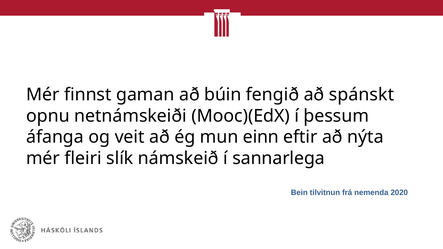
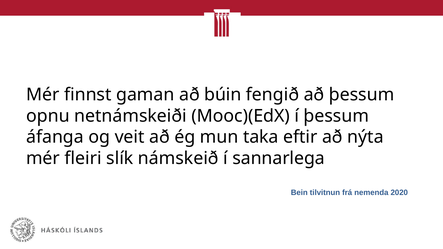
að spánskt: spánskt -> þessum (362, 95)
einn: einn -> taka (261, 137)
